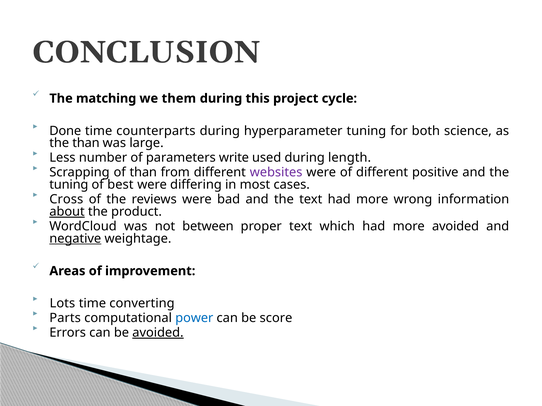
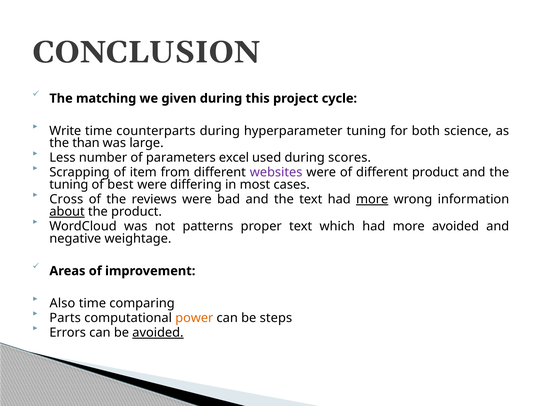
them: them -> given (179, 99)
Done: Done -> Write (65, 131)
write: write -> excel (234, 158)
length: length -> scores (350, 158)
of than: than -> item (143, 173)
different positive: positive -> product (435, 173)
more underline: none -> present (372, 200)
between: between -> patterns (208, 227)
negative underline: present -> none (75, 239)
Lots: Lots -> Also (62, 304)
converting: converting -> comparing (142, 304)
power colour: blue -> orange (194, 318)
score: score -> steps (276, 318)
